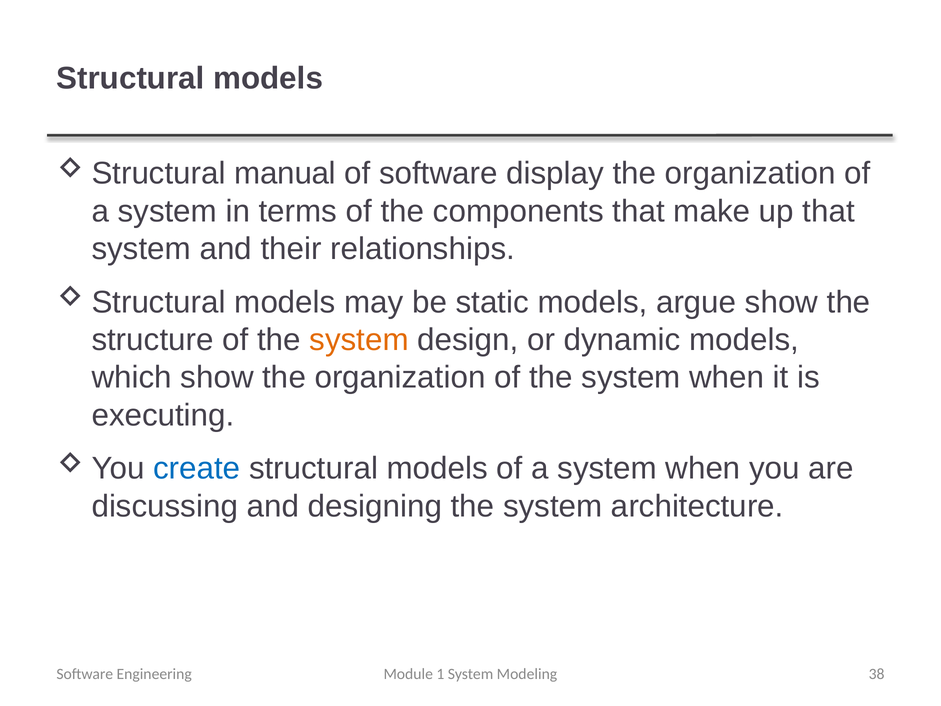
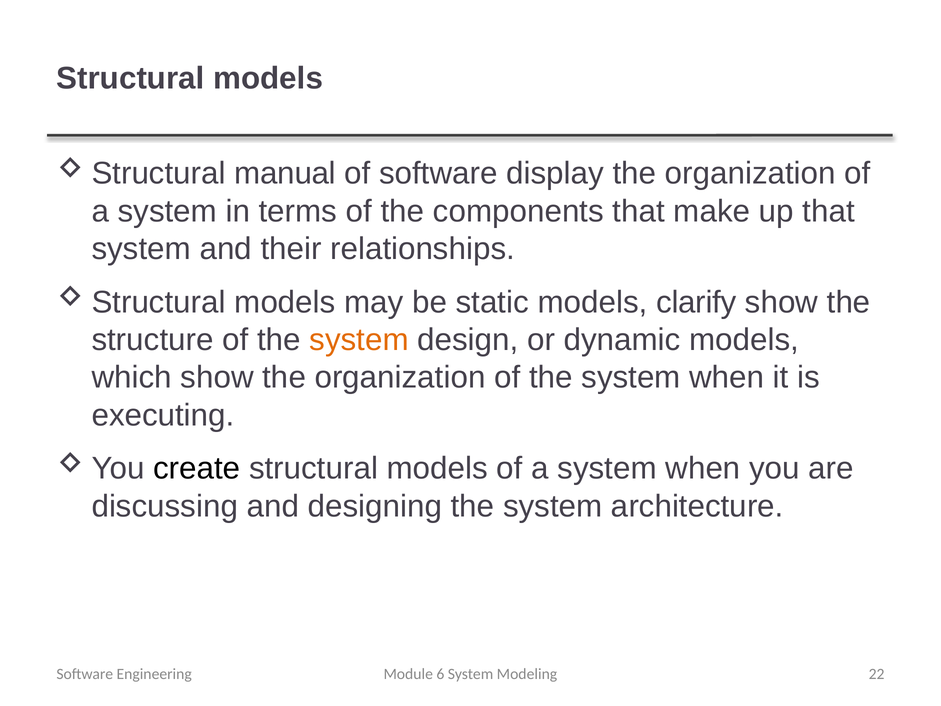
argue: argue -> clarify (696, 302)
create colour: blue -> black (197, 468)
1: 1 -> 6 (440, 674)
38: 38 -> 22 (877, 674)
